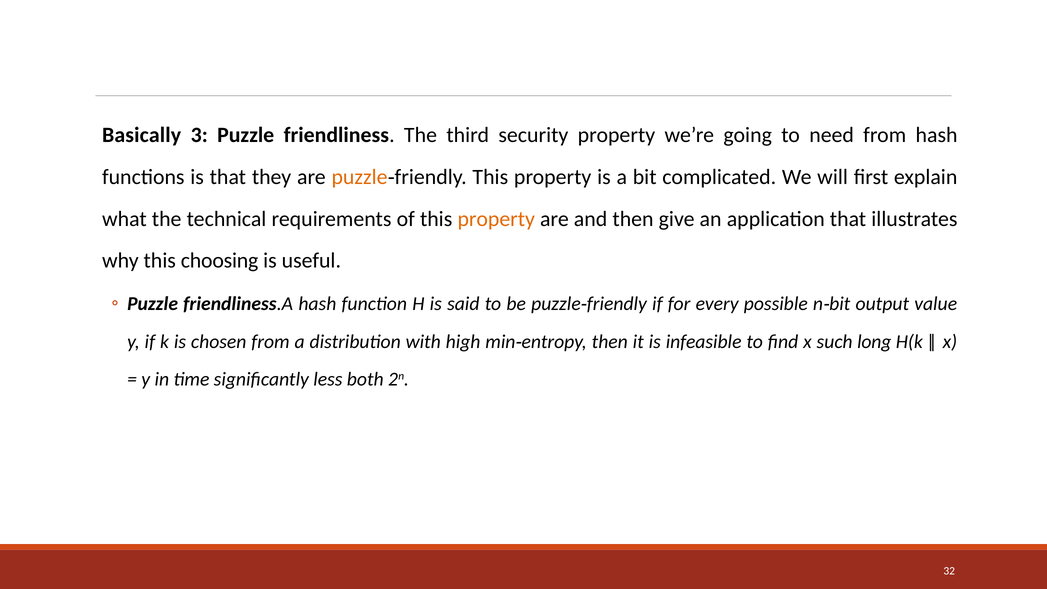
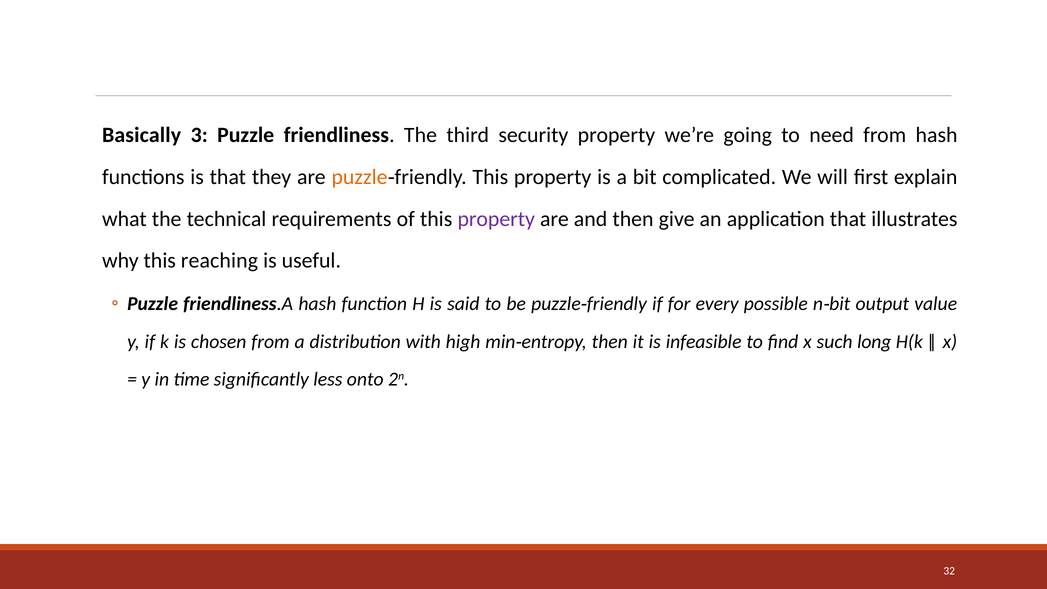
property colour: orange -> purple (496, 219)
choosing: choosing -> reaching (219, 261)
both: both -> onto (365, 379)
